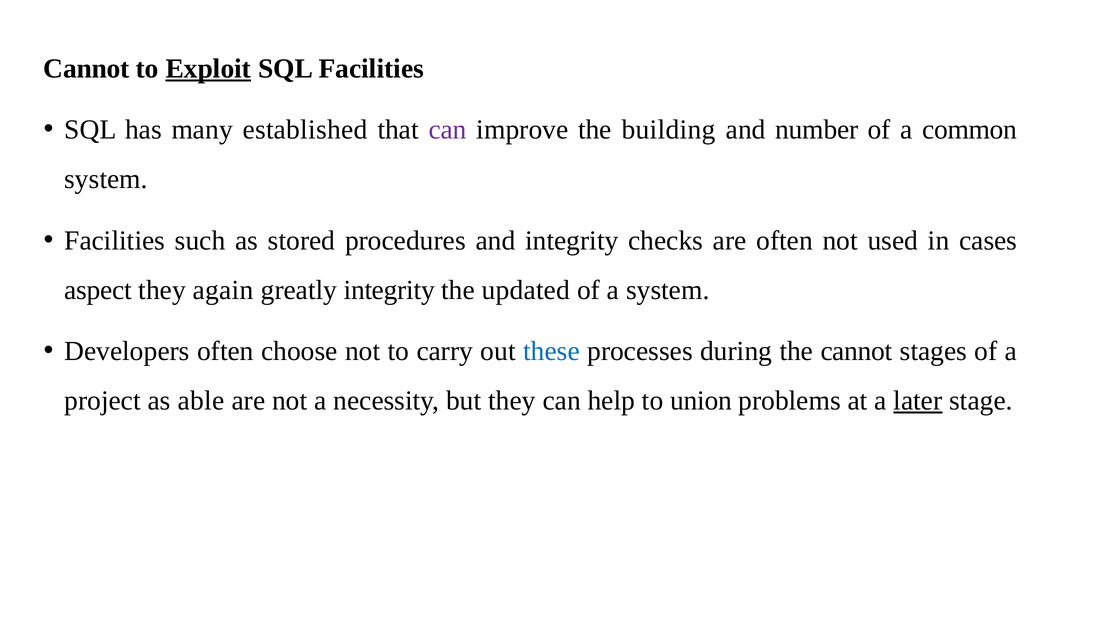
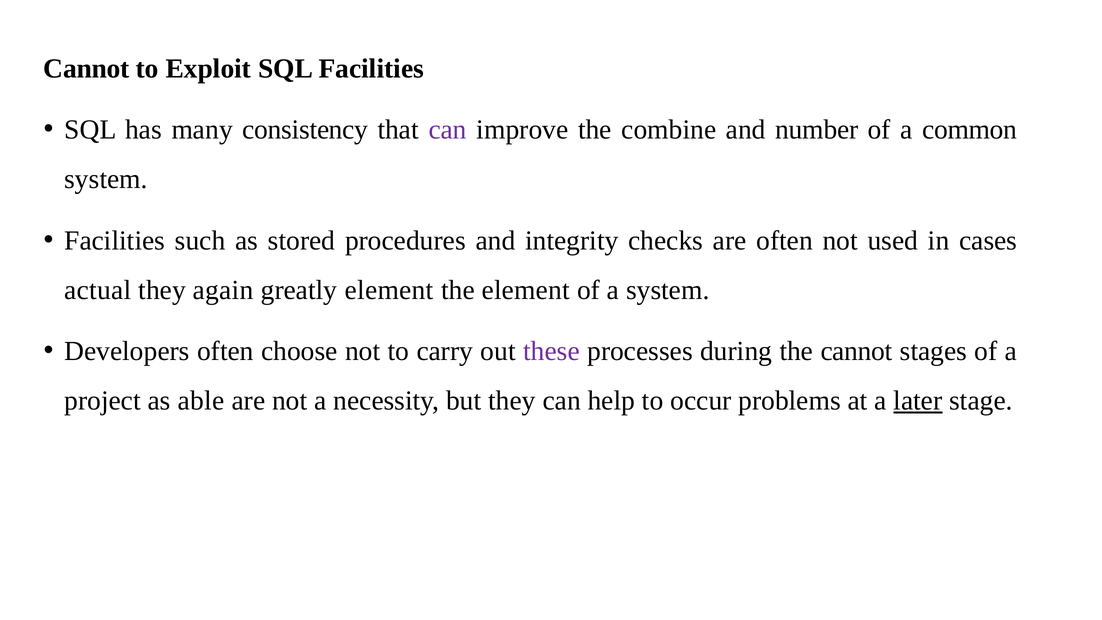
Exploit underline: present -> none (208, 69)
established: established -> consistency (305, 130)
building: building -> combine (669, 130)
aspect: aspect -> actual (98, 290)
greatly integrity: integrity -> element (389, 290)
the updated: updated -> element (526, 290)
these colour: blue -> purple (551, 351)
union: union -> occur (701, 401)
